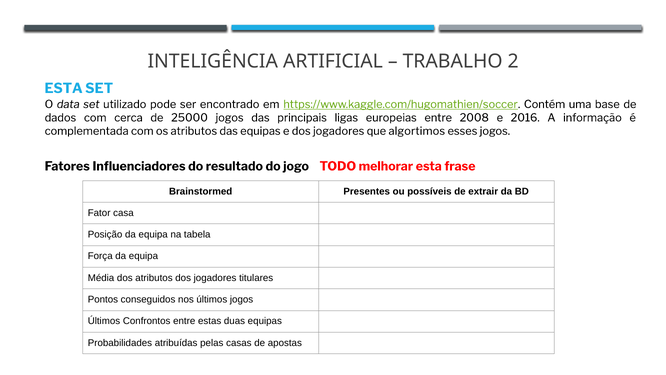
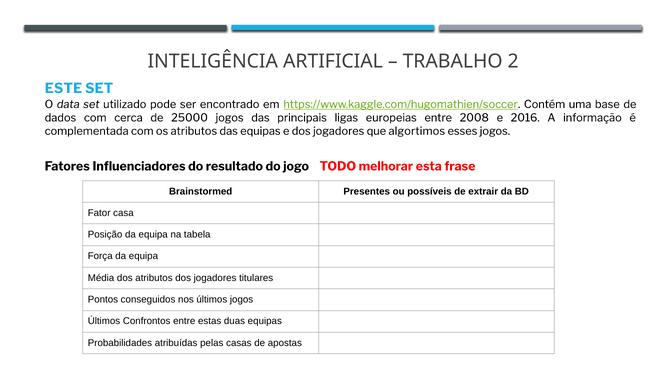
ESTA: ESTA -> ESTE (63, 88)
